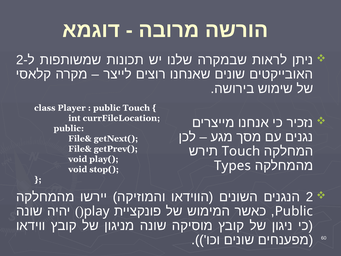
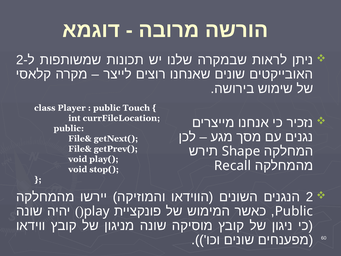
Touch: Touch -> Shape (241, 151)
Types: Types -> Recall (233, 165)
